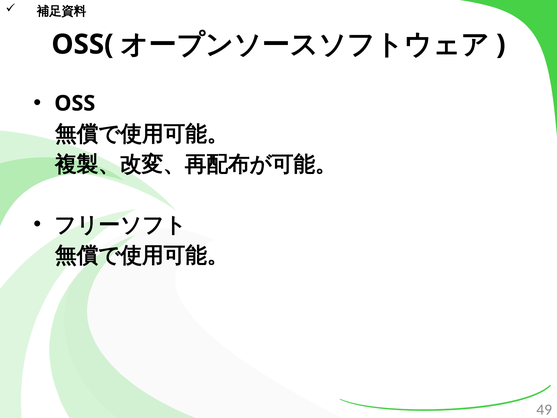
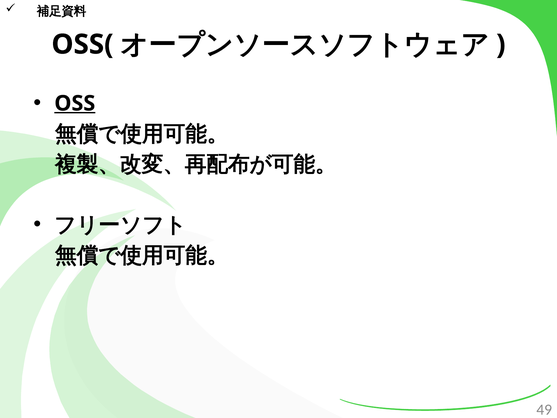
OSS underline: none -> present (75, 103)
